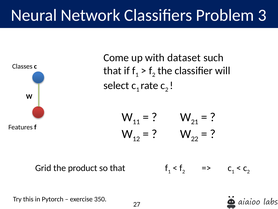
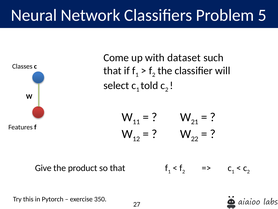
3: 3 -> 5 (262, 15)
rate: rate -> told (149, 85)
Grid: Grid -> Give (43, 168)
